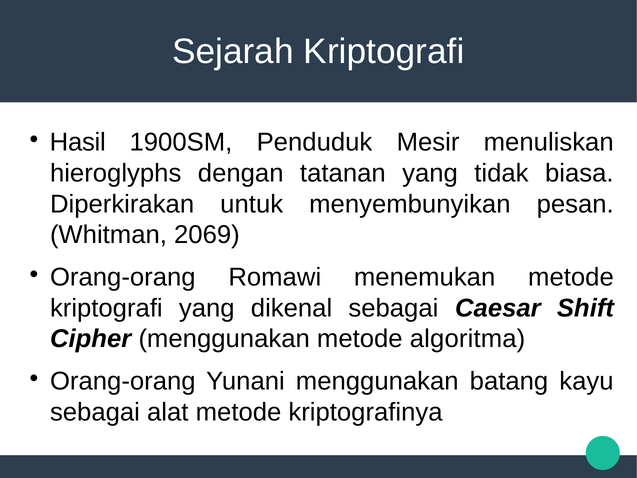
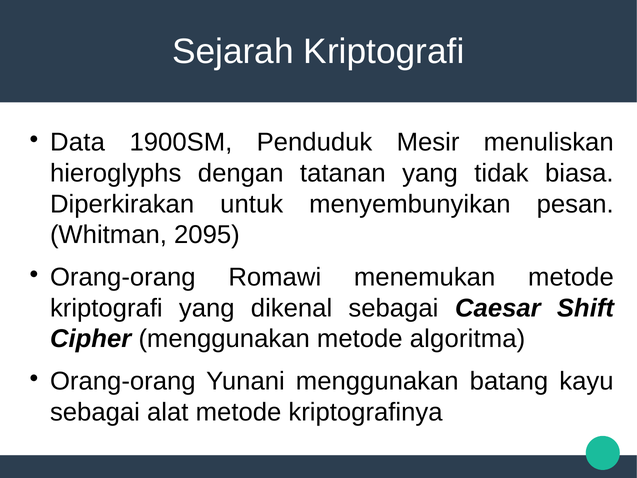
Hasil: Hasil -> Data (77, 142)
2069: 2069 -> 2095 (207, 235)
